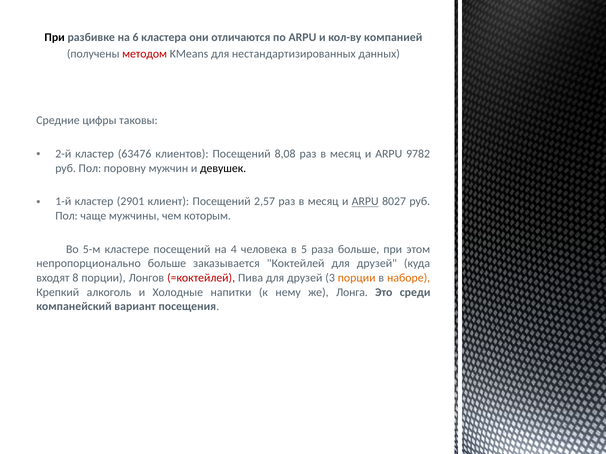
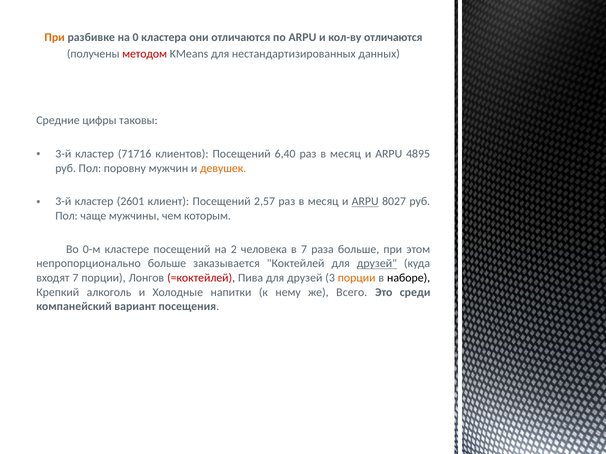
При colour: black -> orange (55, 37)
6: 6 -> 0 (136, 37)
кол-ву компанией: компанией -> отличаются (393, 37)
2-й: 2-й -> 3-й (63, 154)
63476: 63476 -> 71716 (135, 154)
8,08: 8,08 -> 6,40 (285, 154)
9782: 9782 -> 4895 (418, 154)
девушек colour: black -> orange (223, 168)
1-й: 1-й -> 3-й (63, 202)
2901: 2901 -> 2601 (131, 202)
5-м: 5-м -> 0-м (92, 250)
4: 4 -> 2 (234, 250)
в 5: 5 -> 7 (304, 250)
друзей underline: none -> present (377, 264)
входят 8: 8 -> 7 (75, 278)
наборе colour: orange -> black (409, 278)
Лонга: Лонга -> Всего (352, 293)
